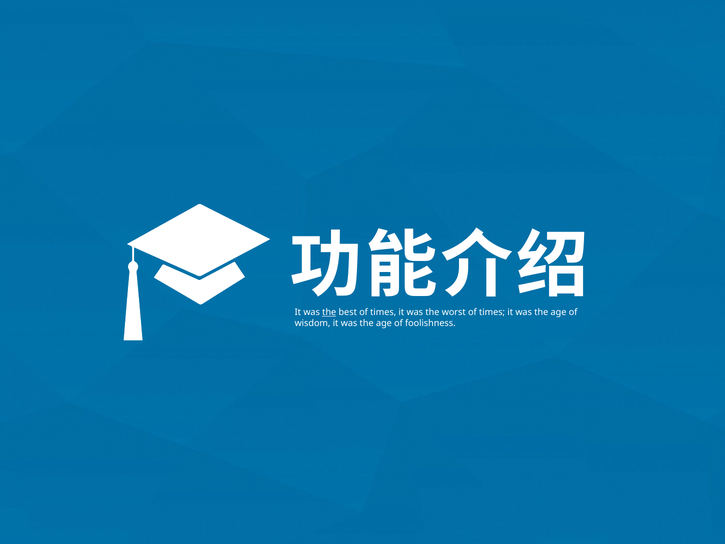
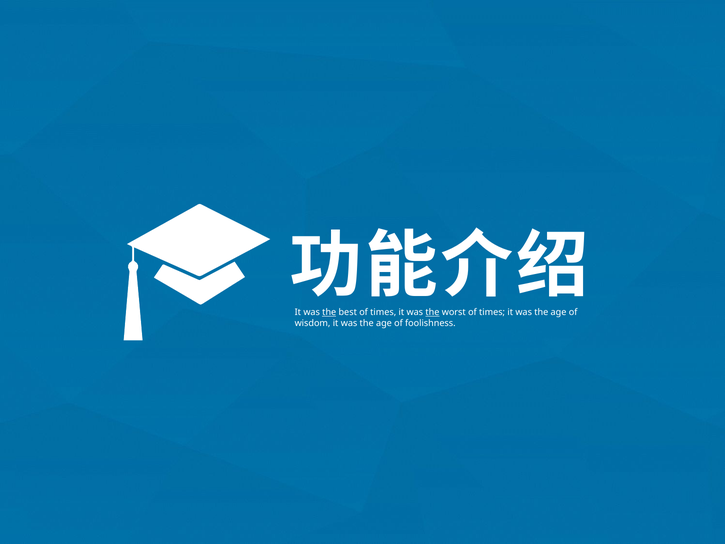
the underline: none -> present (432, 312)
